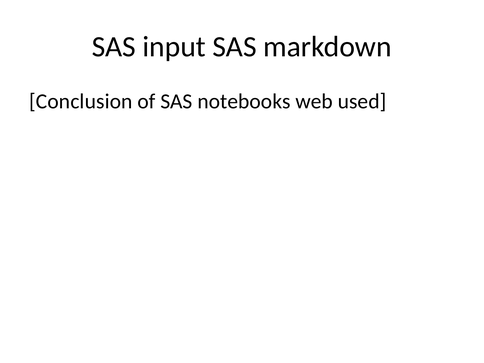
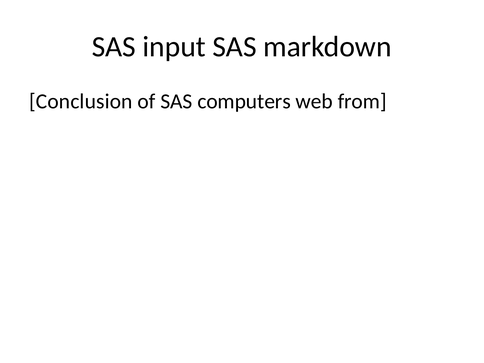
notebooks: notebooks -> computers (244, 102)
used: used -> from (362, 102)
